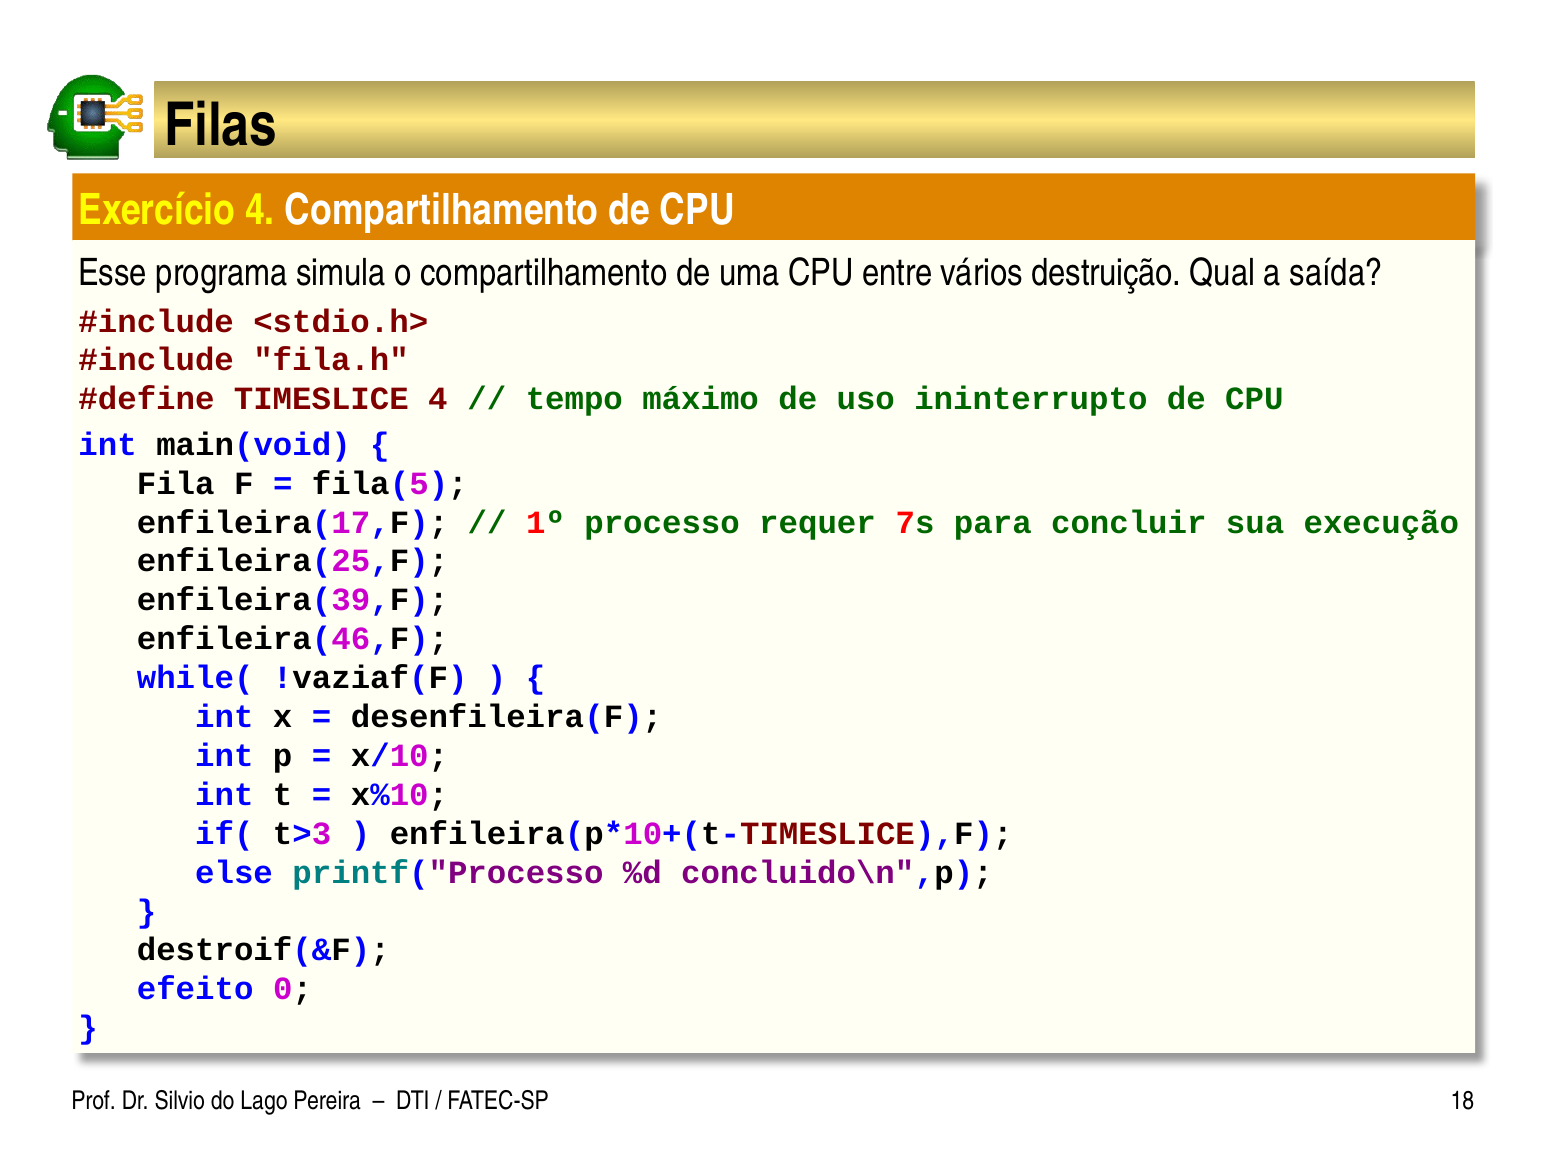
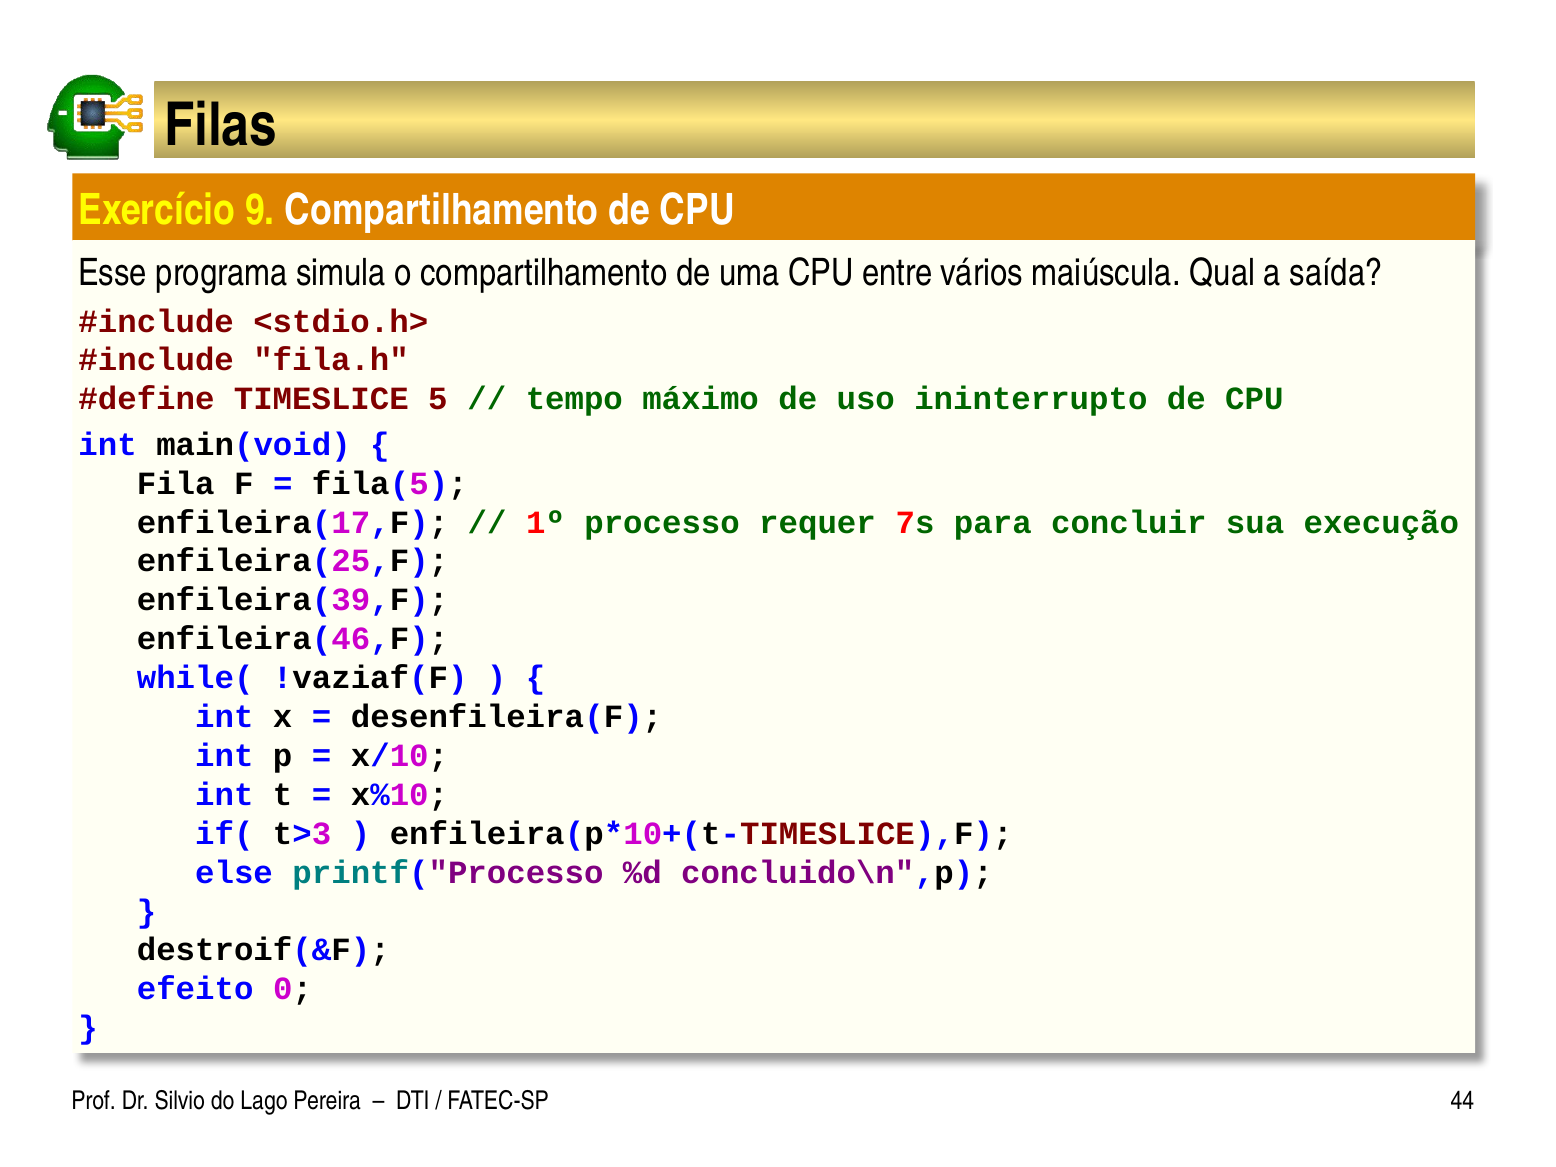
Exercício 4: 4 -> 9 (260, 210)
destruição: destruição -> maiúscula (1106, 273)
TIMESLICE 4: 4 -> 5 (438, 399)
18: 18 -> 44 (1462, 1101)
